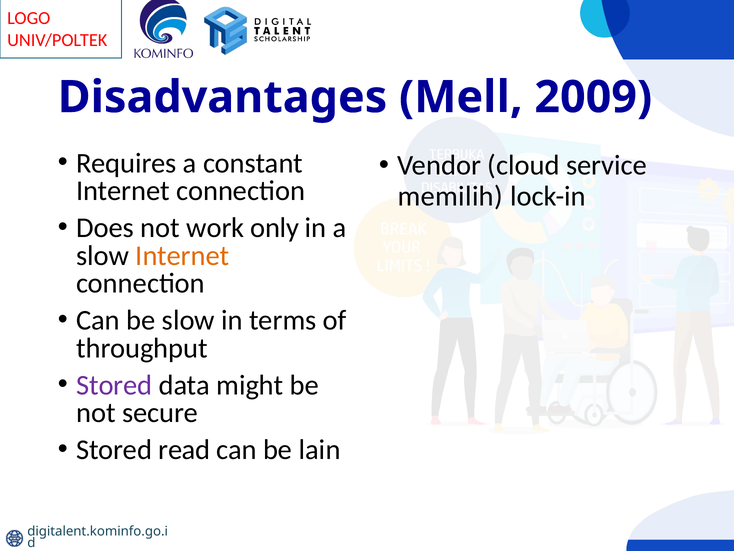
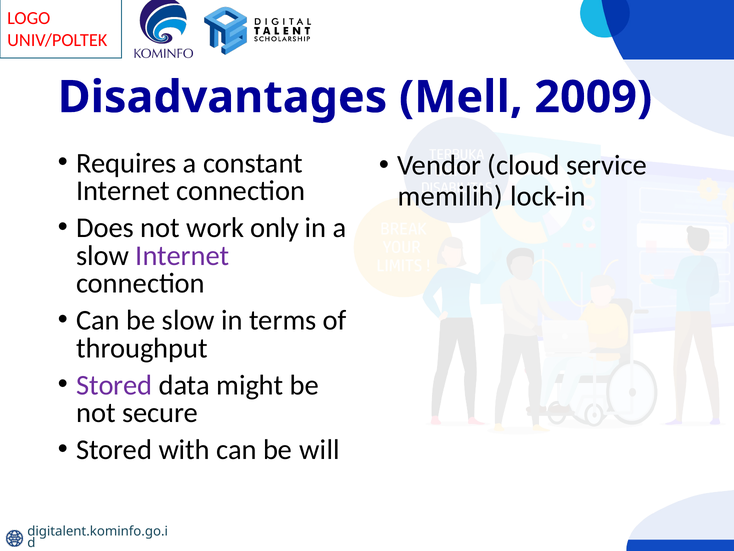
Internet colour: orange -> purple (182, 255)
read: read -> with (184, 450)
lain: lain -> will (319, 450)
